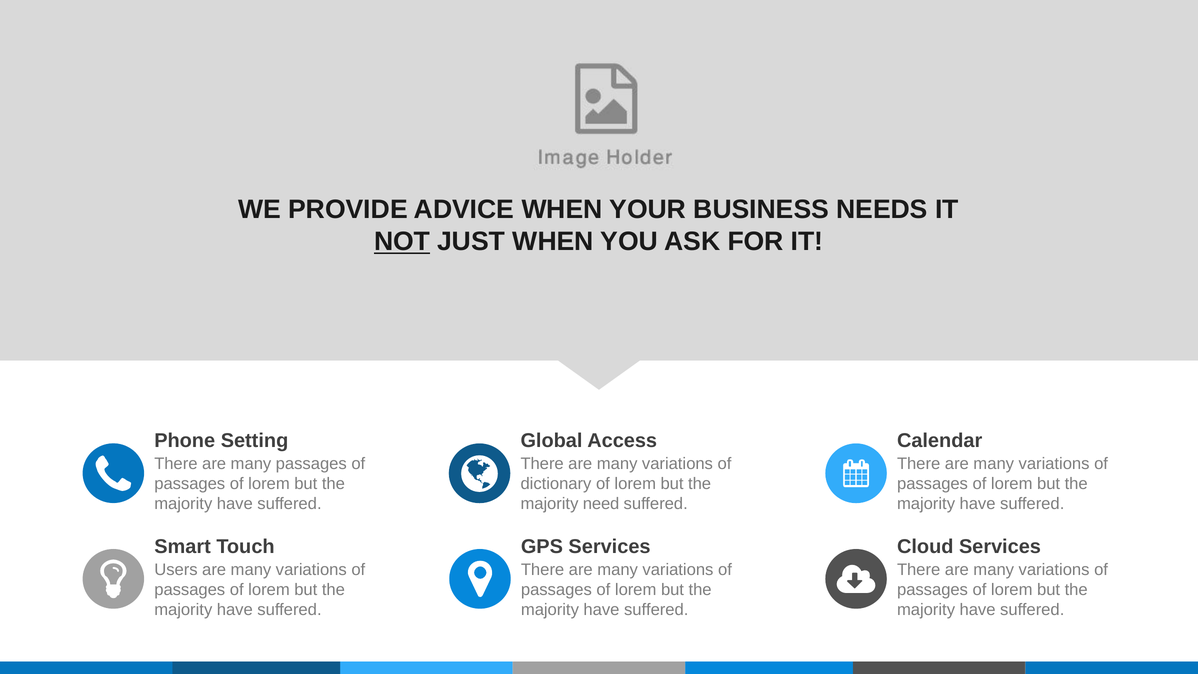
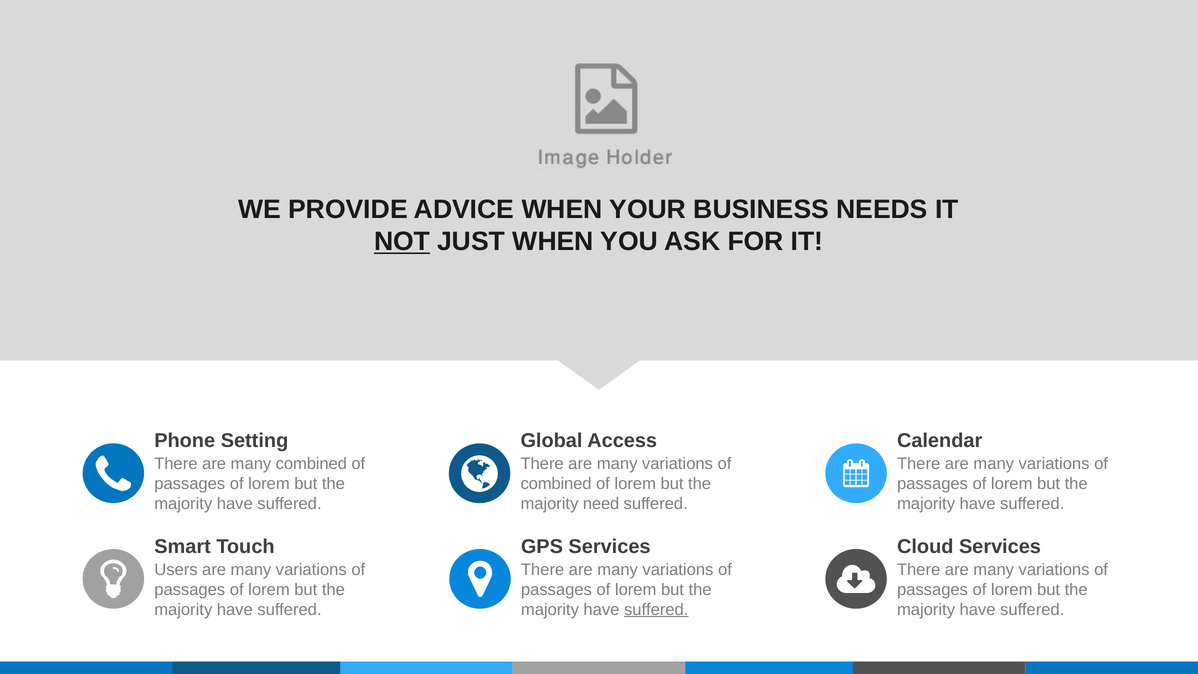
many passages: passages -> combined (311, 464)
dictionary: dictionary -> combined (556, 484)
suffered underline: none -> present (656, 609)
